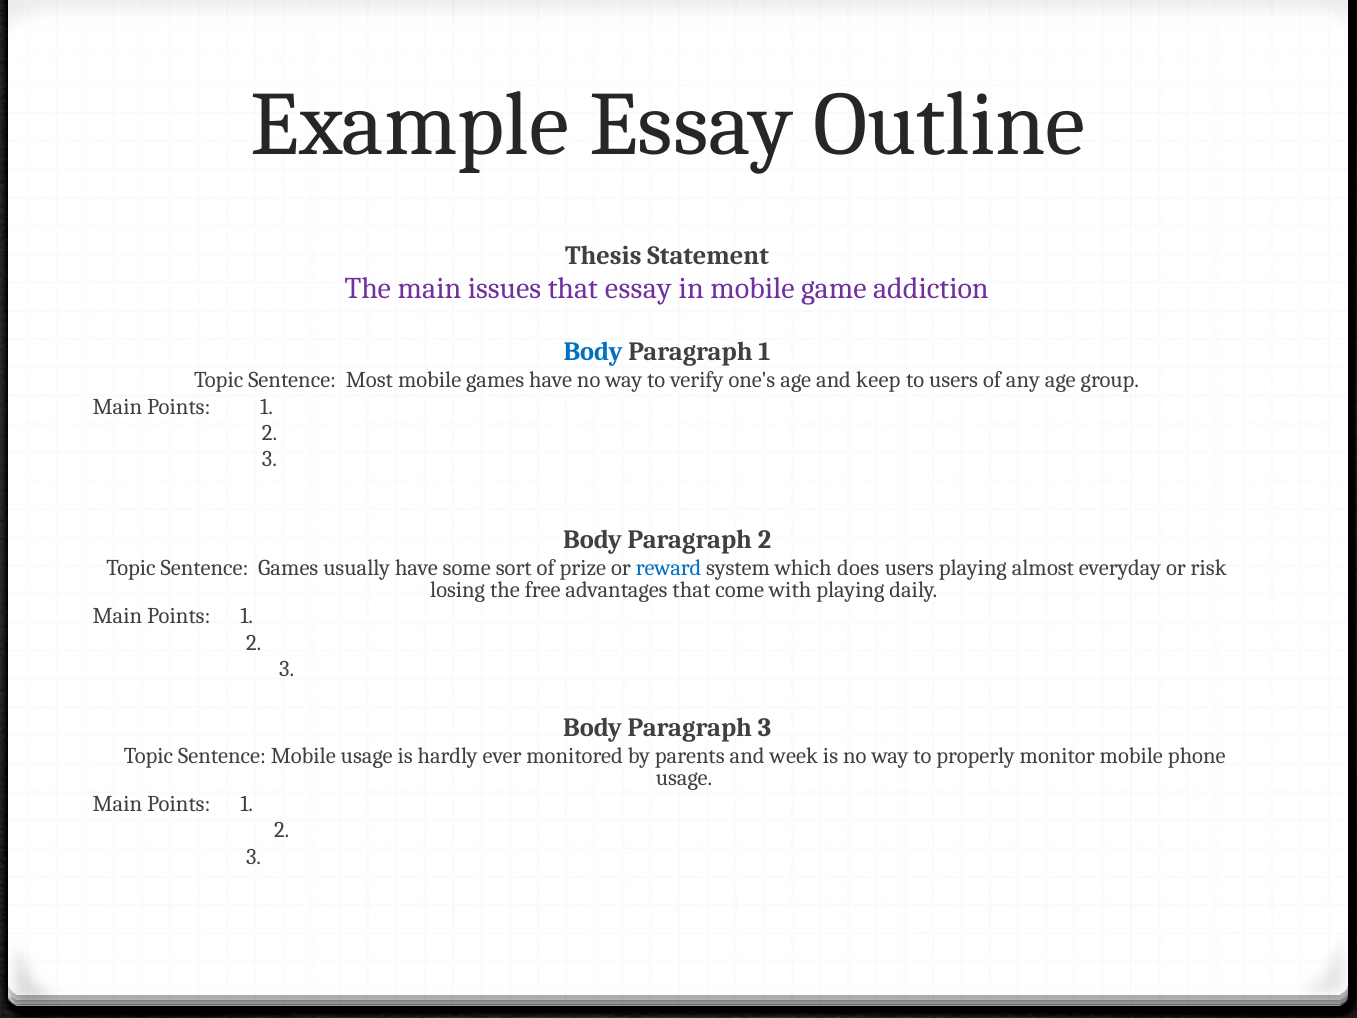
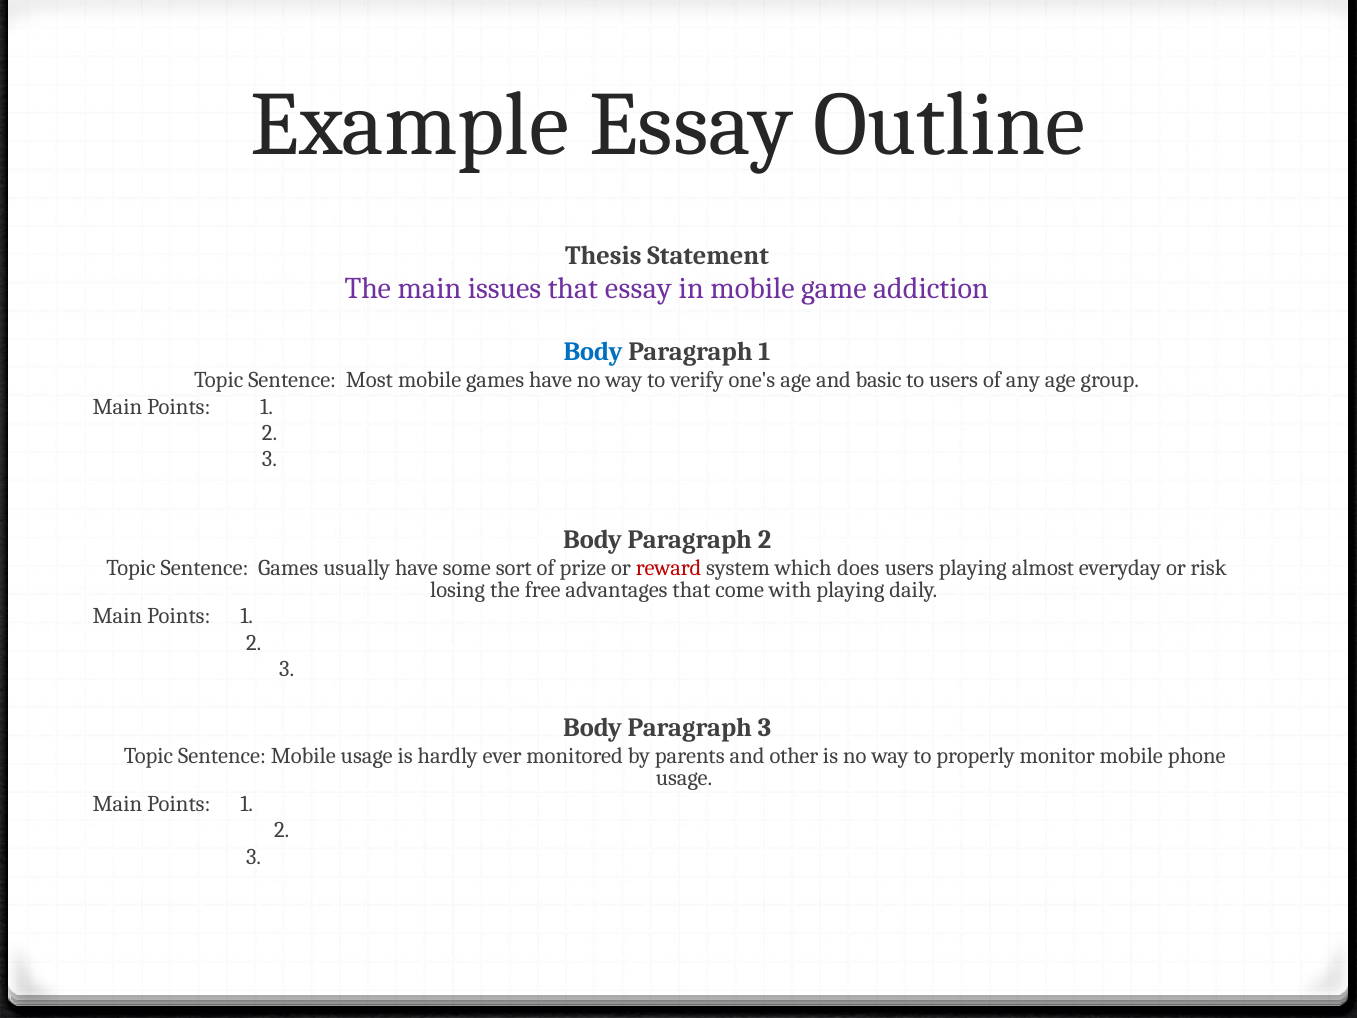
keep: keep -> basic (879, 380)
reward colour: blue -> red (669, 568)
week: week -> other (794, 756)
